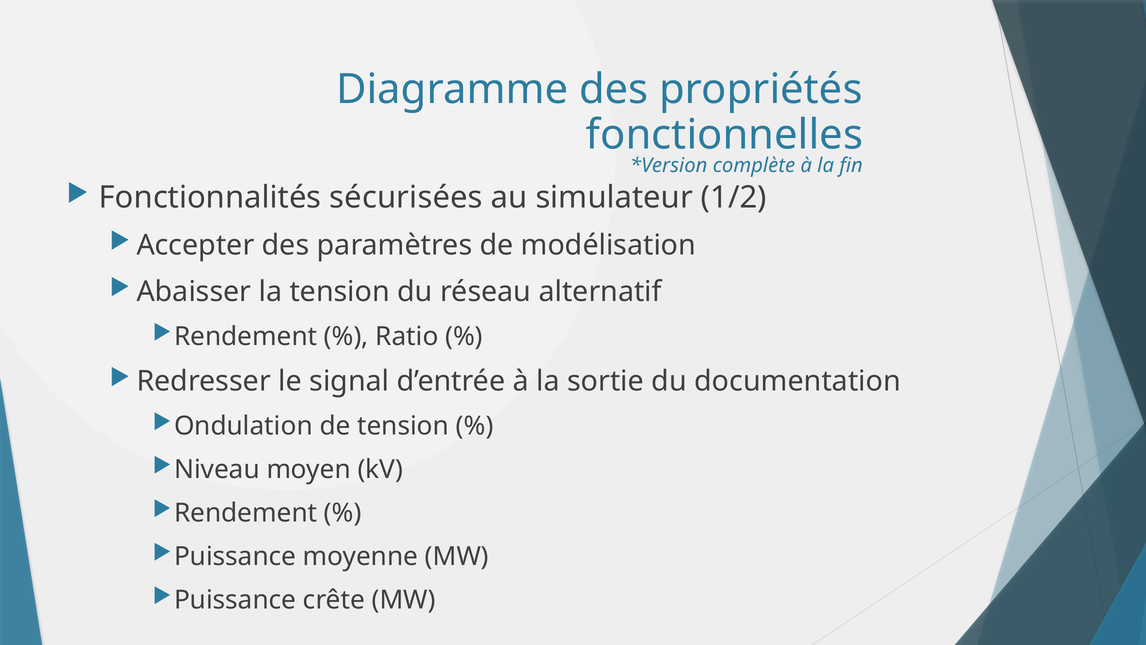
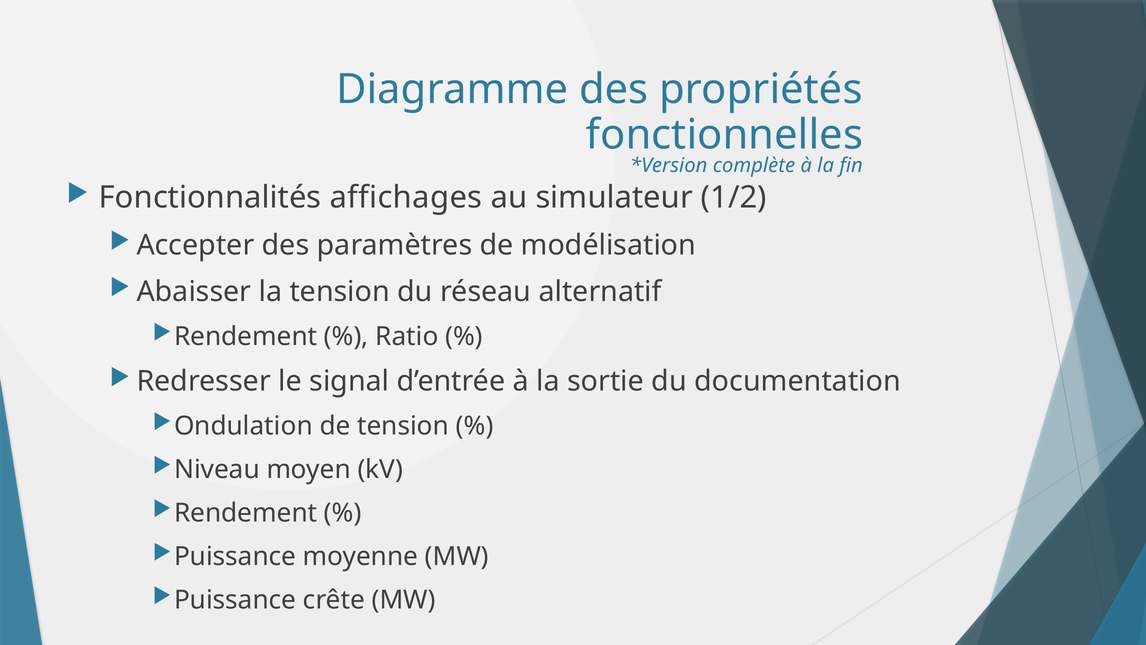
sécurisées: sécurisées -> affichages (406, 198)
